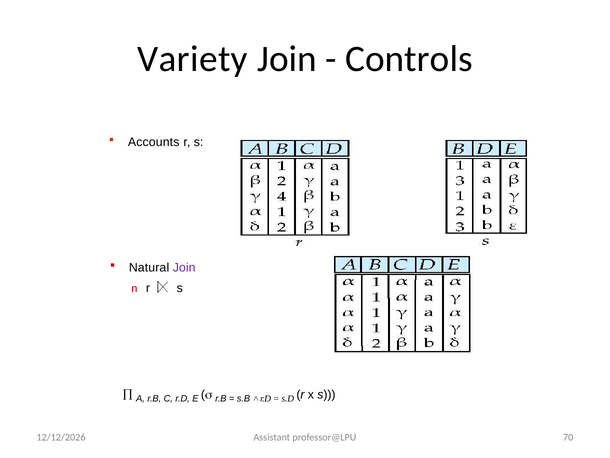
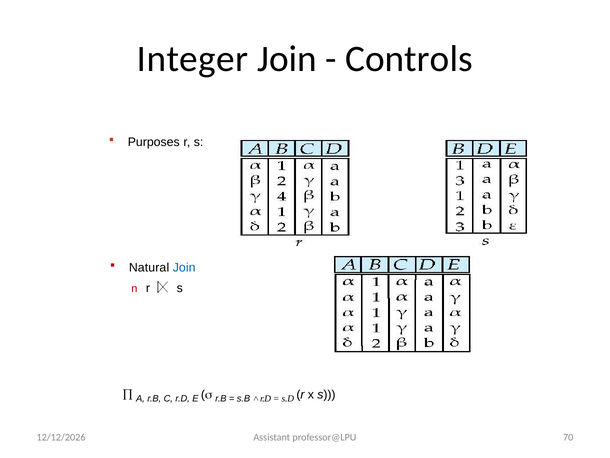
Variety: Variety -> Integer (192, 59)
Accounts: Accounts -> Purposes (154, 142)
Join colour: purple -> blue (184, 267)
